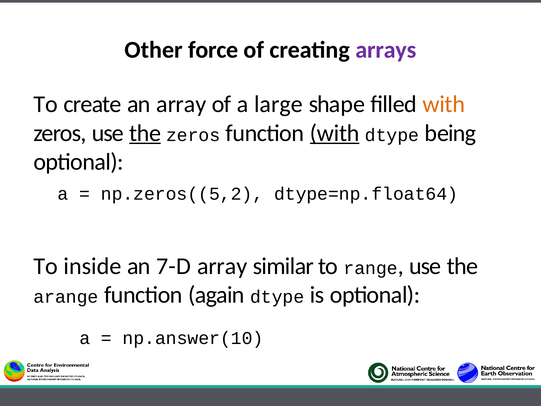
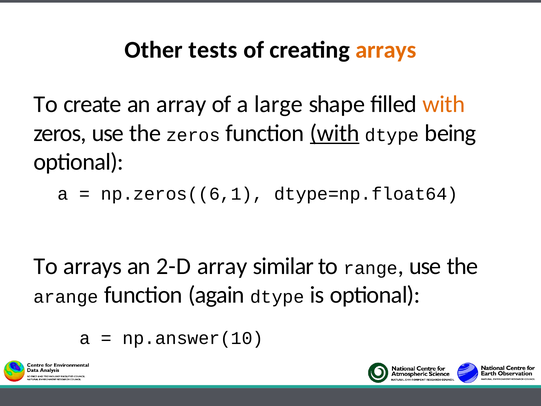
force: force -> tests (213, 50)
arrays colour: purple -> orange (386, 50)
the underline: present -> none (145, 133)
np.zeros((5,2: np.zeros((5,2 -> np.zeros((6,1 (182, 194)
To inside: inside -> arrays (93, 266)
7-D: 7-D -> 2-D (174, 266)
